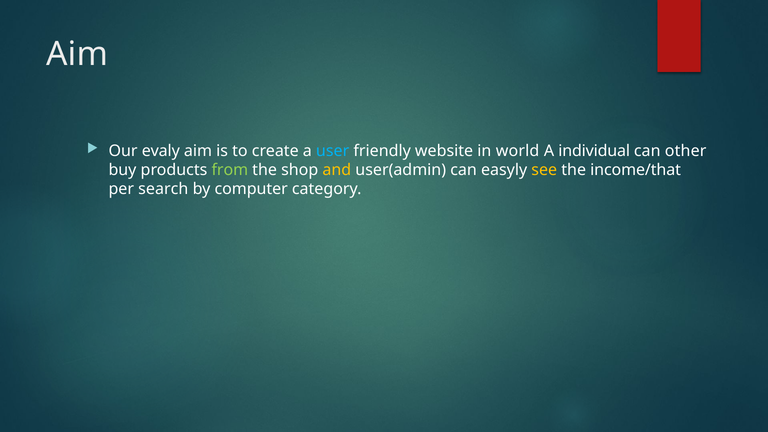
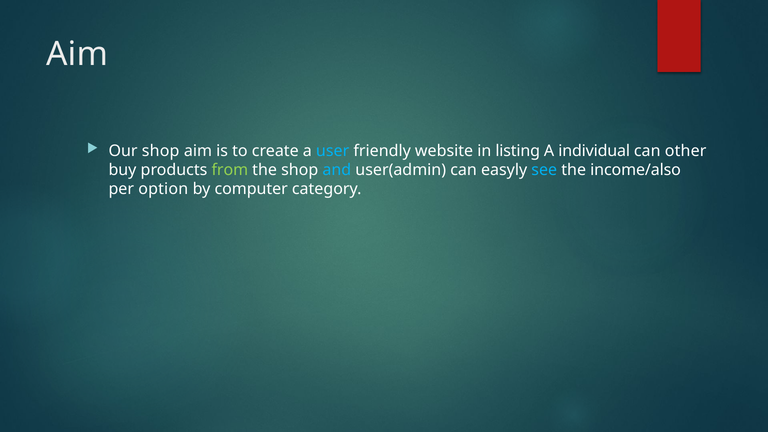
Our evaly: evaly -> shop (161, 151)
world: world -> listing (518, 151)
and colour: yellow -> light blue (337, 170)
see colour: yellow -> light blue (544, 170)
income/that: income/that -> income/also (636, 170)
search: search -> option (163, 189)
